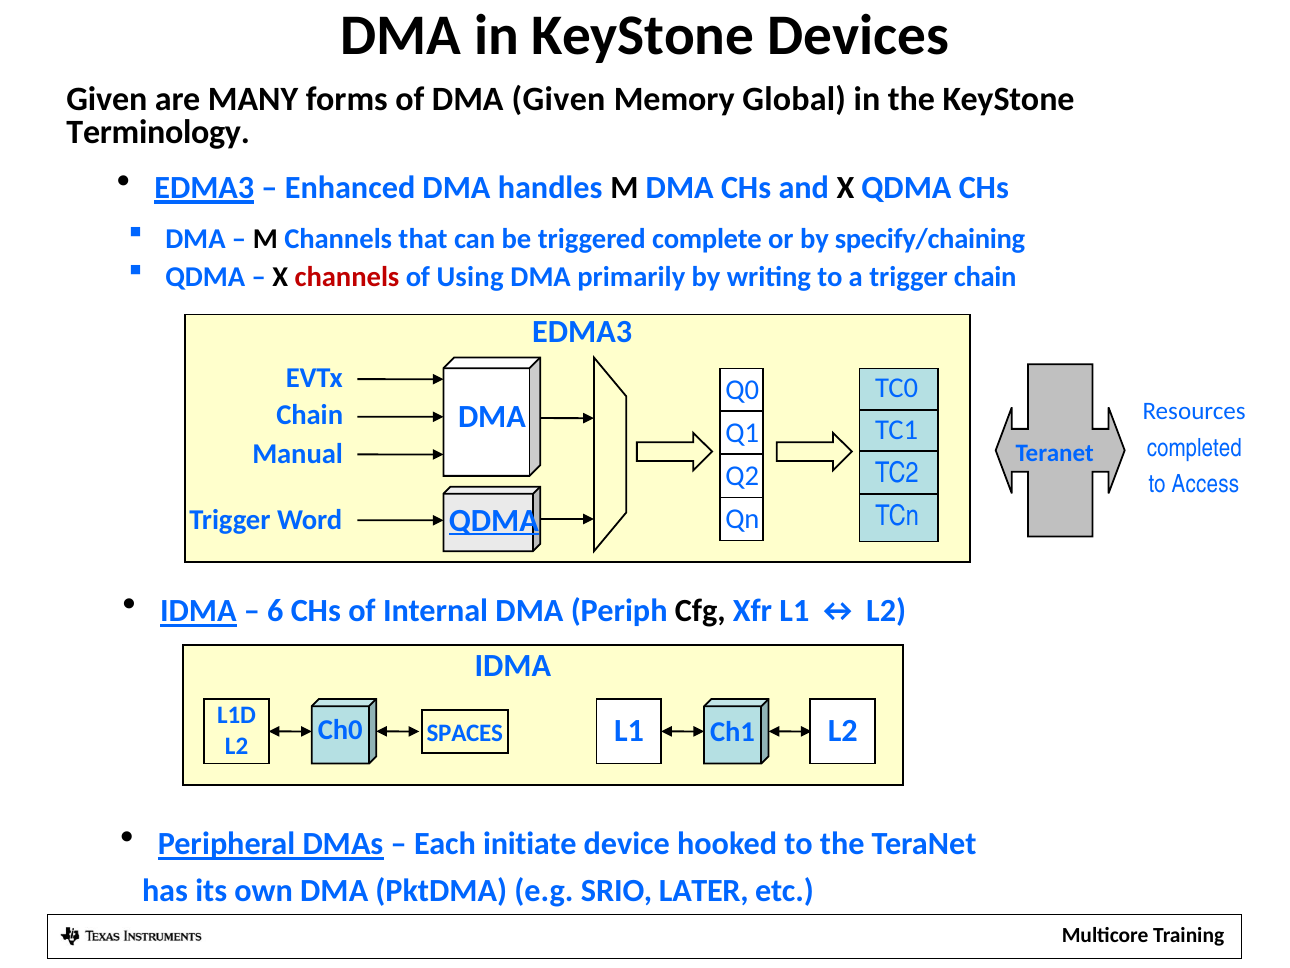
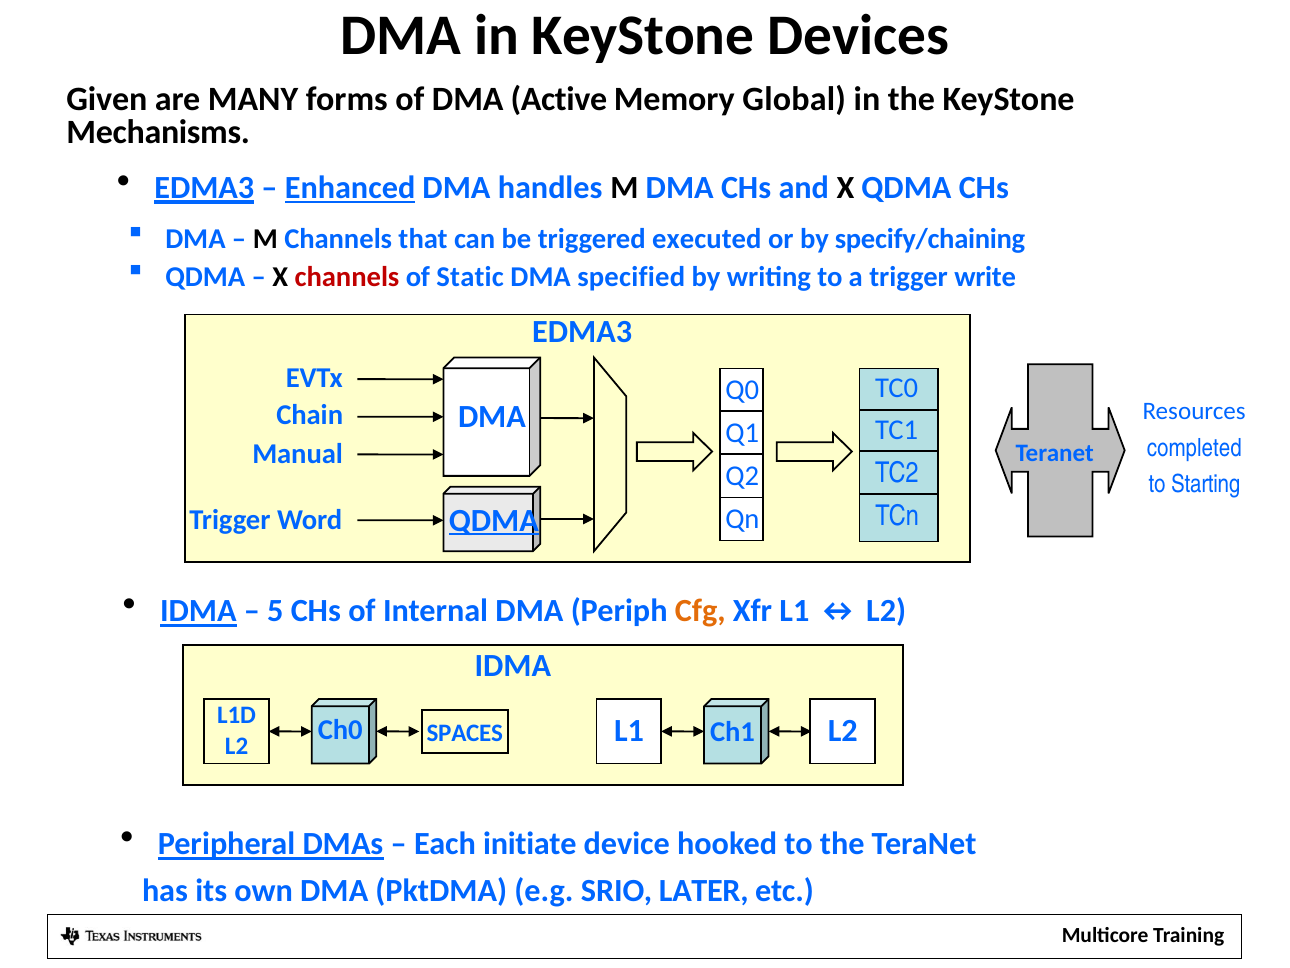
DMA Given: Given -> Active (559, 99)
Terminology: Terminology -> Mechanisms (158, 132)
Enhanced underline: none -> present (350, 188)
complete: complete -> executed (707, 238)
Using: Using -> Static (470, 277)
primarily: primarily -> specified (631, 277)
trigger chain: chain -> write (985, 277)
Access: Access -> Starting (1206, 484)
6: 6 -> 5 (275, 611)
Cfg colour: black -> orange (700, 611)
